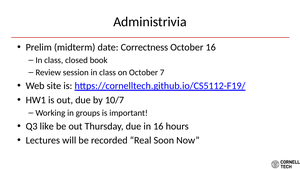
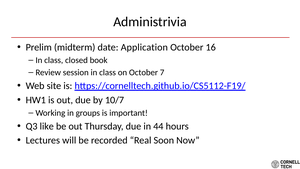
Correctness: Correctness -> Application (144, 47)
in 16: 16 -> 44 (158, 126)
